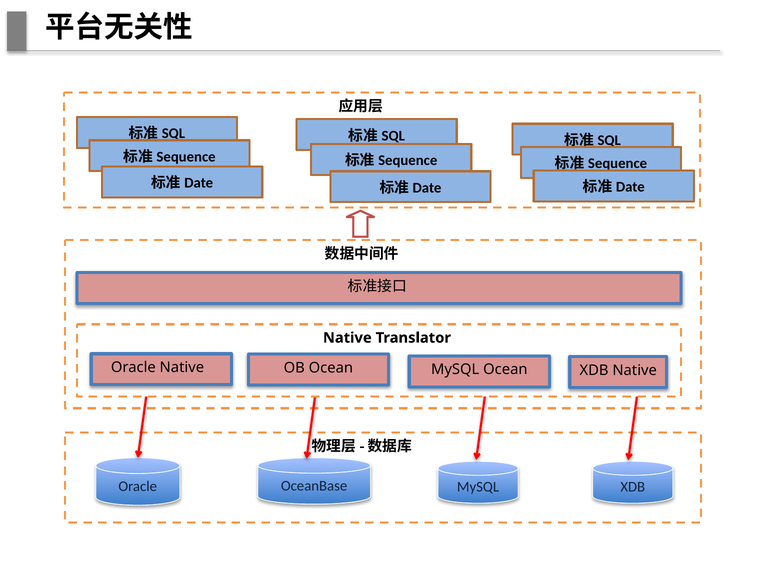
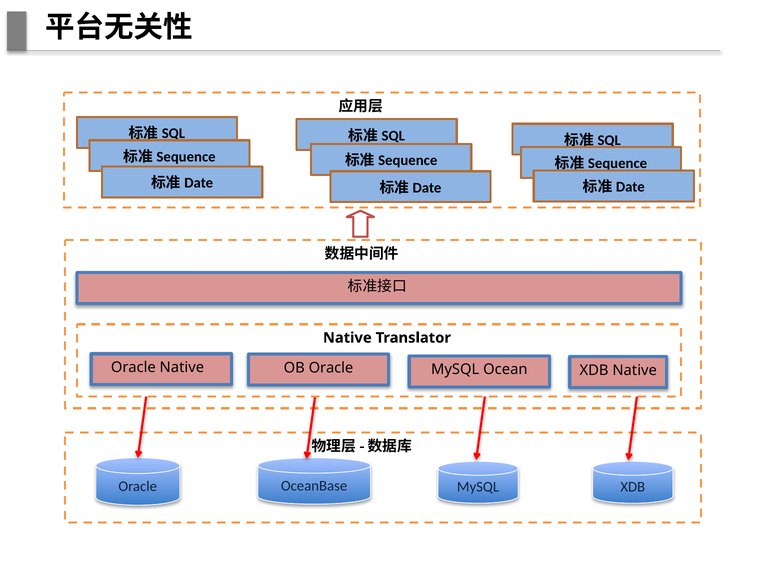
OB Ocean: Ocean -> Oracle (331, 367)
